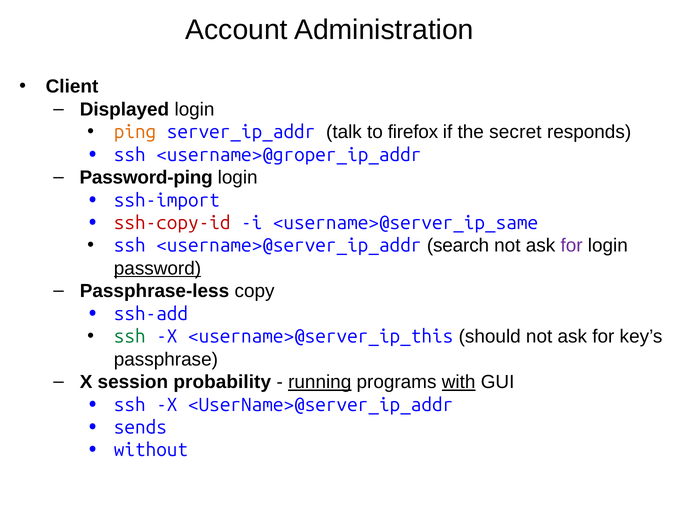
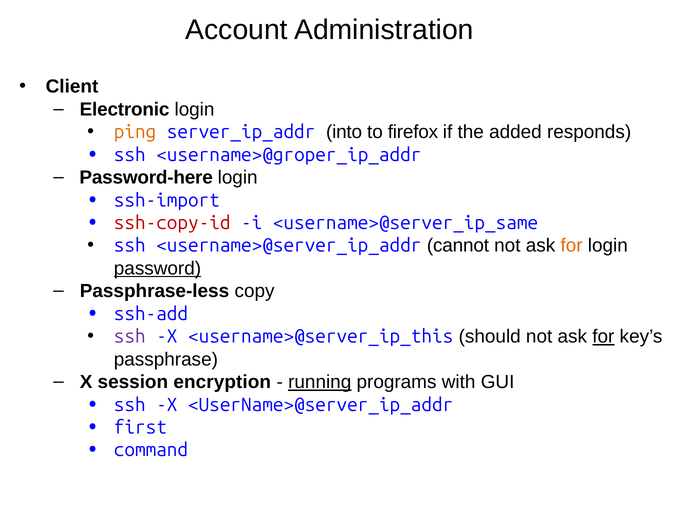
Displayed: Displayed -> Electronic (125, 109)
talk: talk -> into (344, 132)
secret: secret -> added (515, 132)
Password-ping: Password-ping -> Password-here (146, 177)
search: search -> cannot (458, 246)
for colour: purple -> orange (572, 246)
ssh colour: green -> purple (130, 336)
for underline: none -> present (603, 336)
probability: probability -> encryption (222, 382)
with underline: present -> none (459, 382)
sends: sends -> first (140, 427)
without: without -> command (151, 450)
